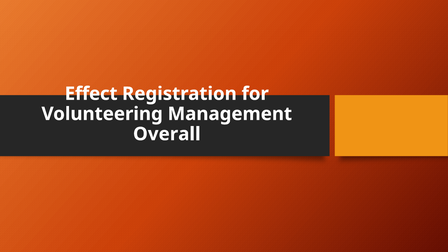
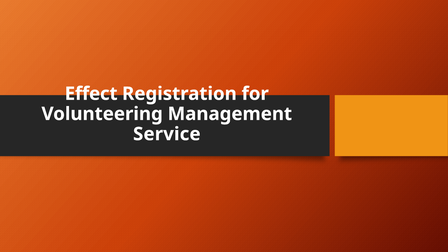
Overall: Overall -> Service (167, 134)
